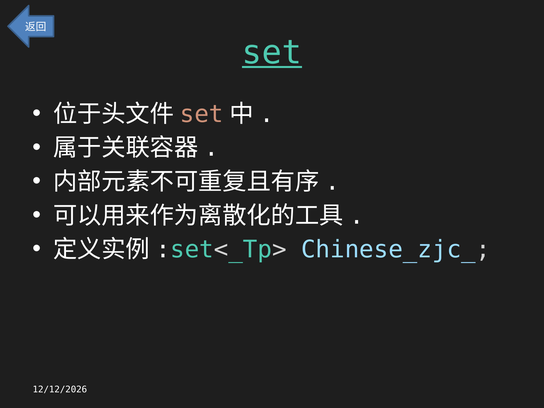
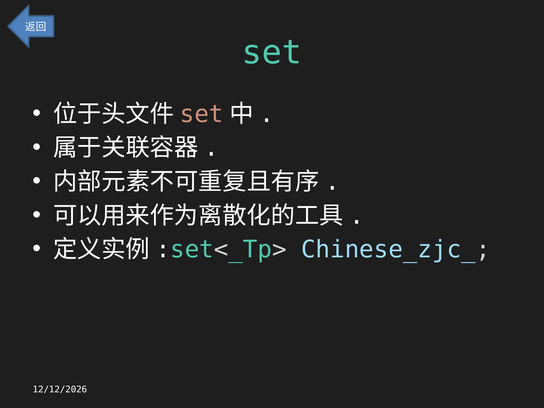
set underline: present -> none (272, 53)
